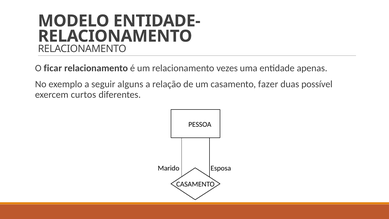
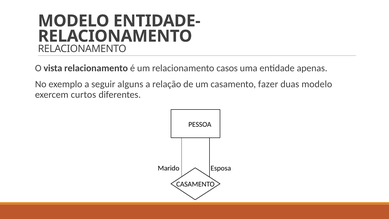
ficar: ficar -> vista (53, 68)
vezes: vezes -> casos (227, 68)
duas possível: possível -> modelo (317, 84)
